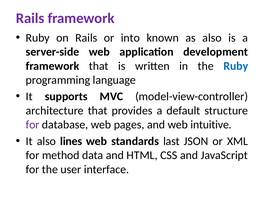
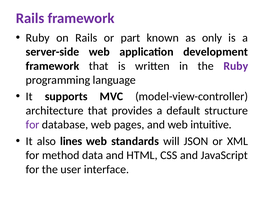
into: into -> part (130, 38)
as also: also -> only (212, 38)
Ruby colour: blue -> purple (236, 66)
last: last -> will (171, 141)
